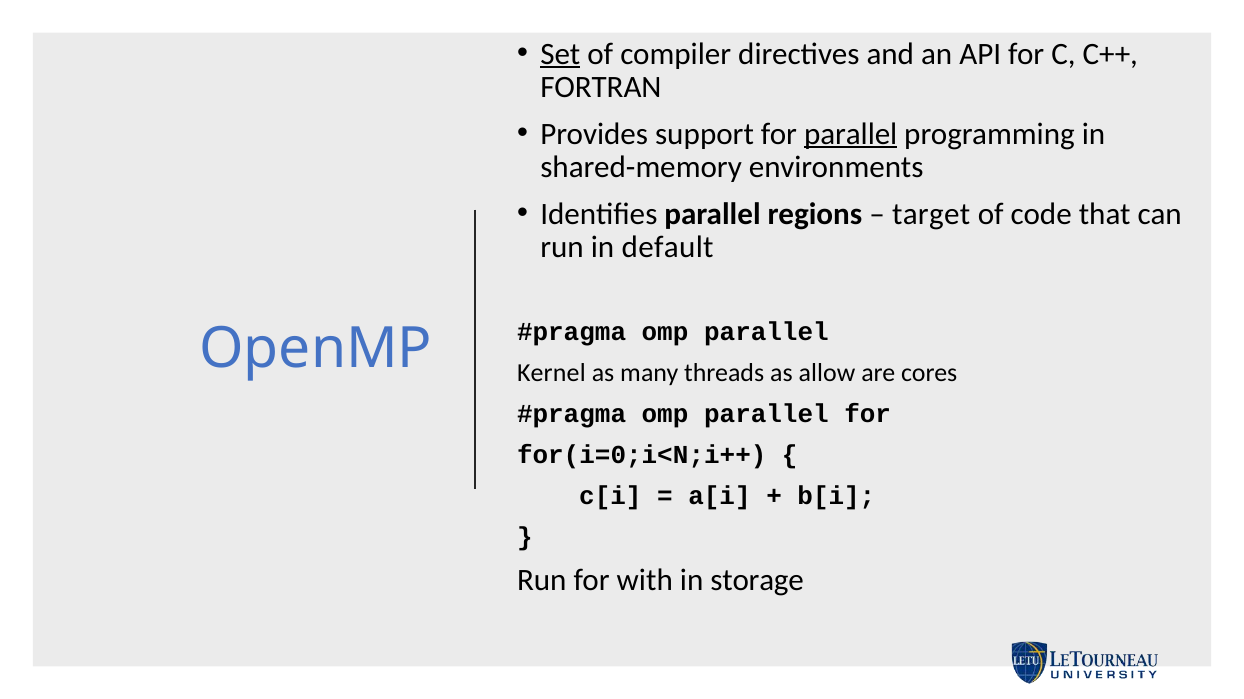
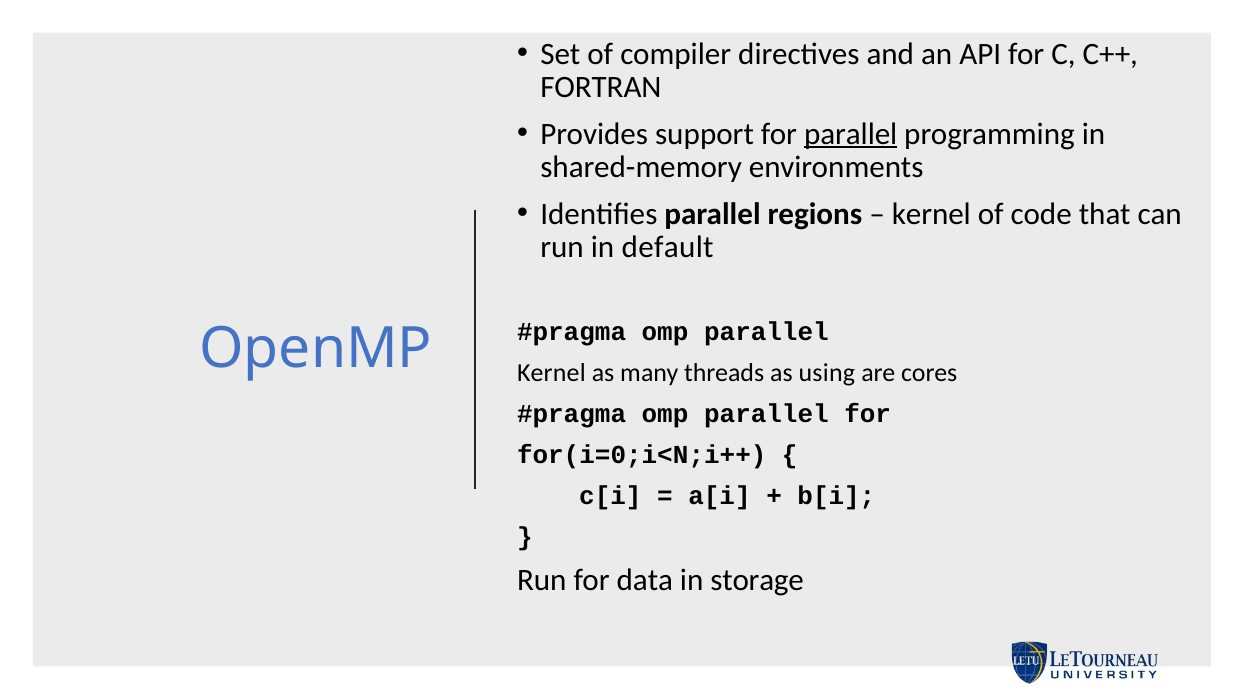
Set underline: present -> none (560, 54)
target: target -> kernel (931, 214)
allow: allow -> using (827, 373)
with: with -> data (645, 581)
